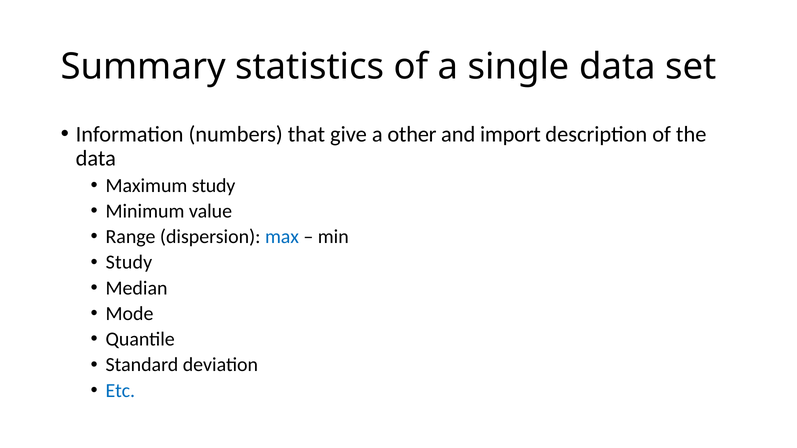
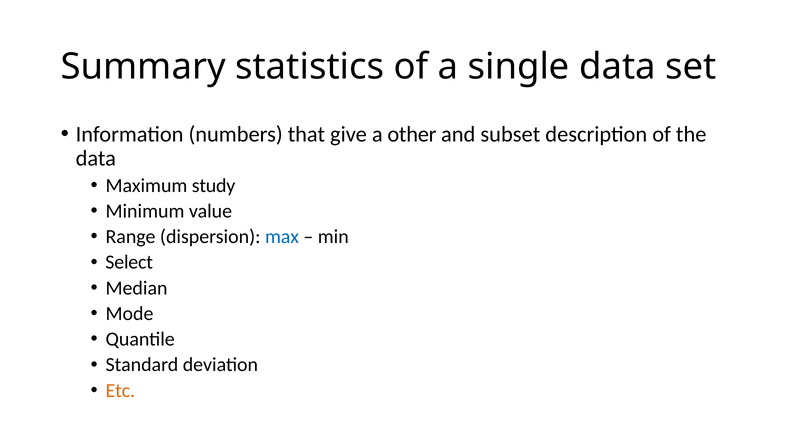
import: import -> subset (510, 134)
Study: Study -> Select (129, 263)
Etc colour: blue -> orange (120, 391)
